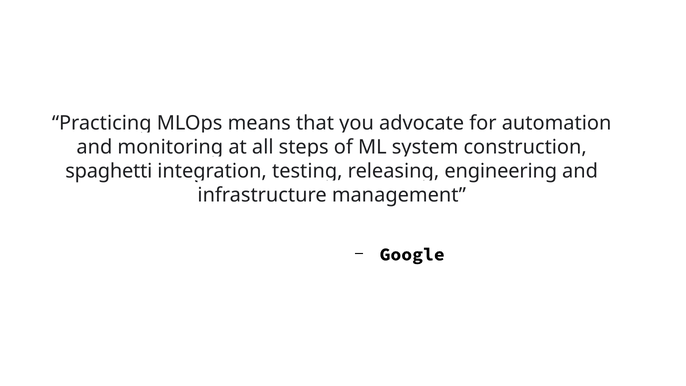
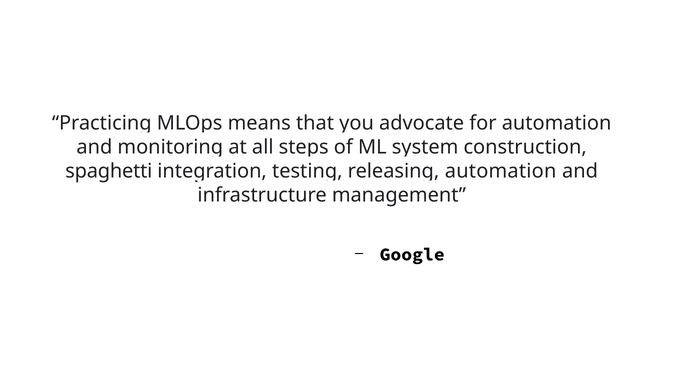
engineering: engineering -> automation (501, 171)
